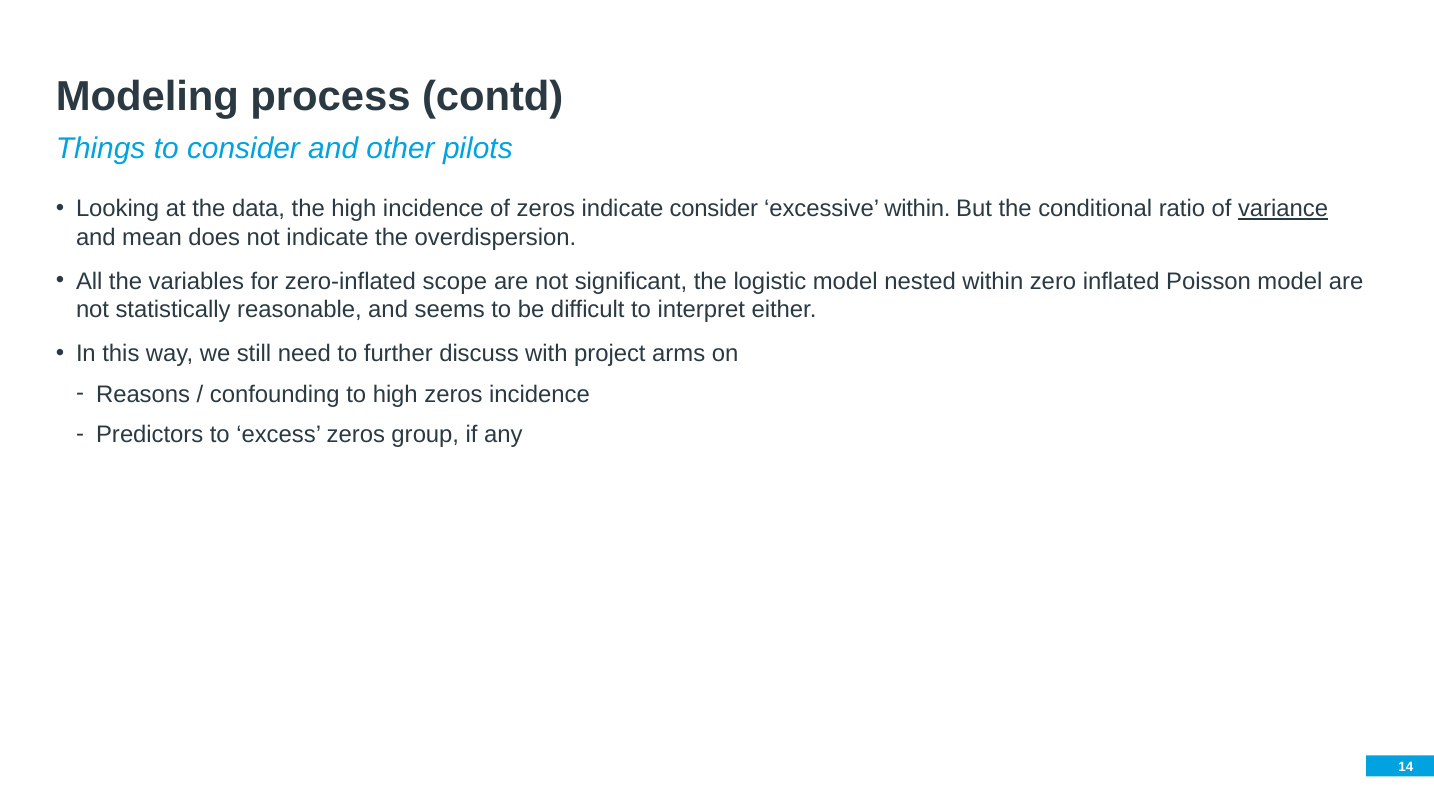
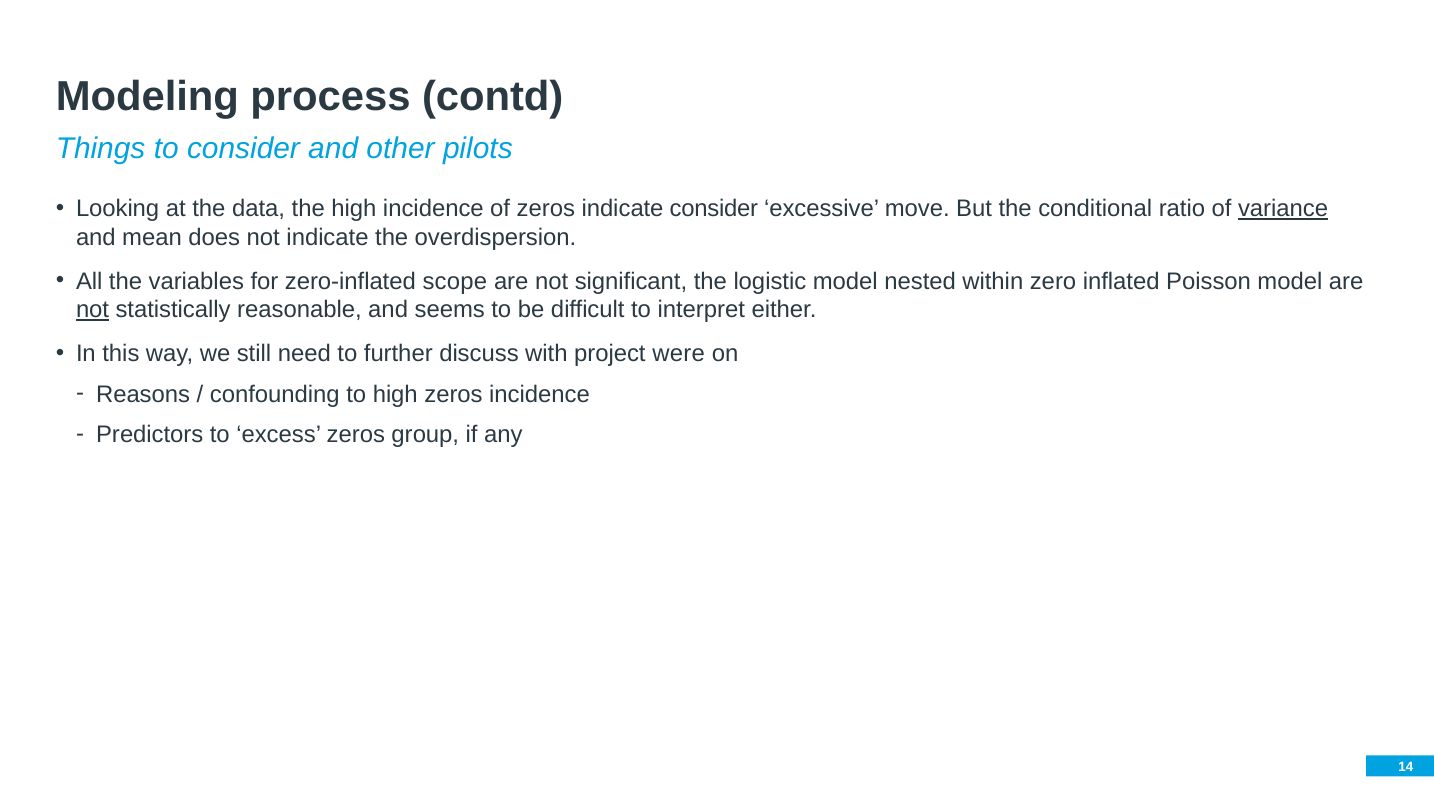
excessive within: within -> move (917, 209)
not underline: none -> present (93, 310)
arms: arms -> were (679, 353)
